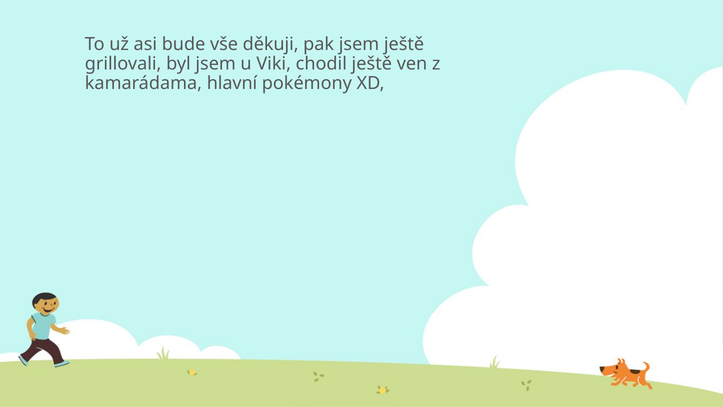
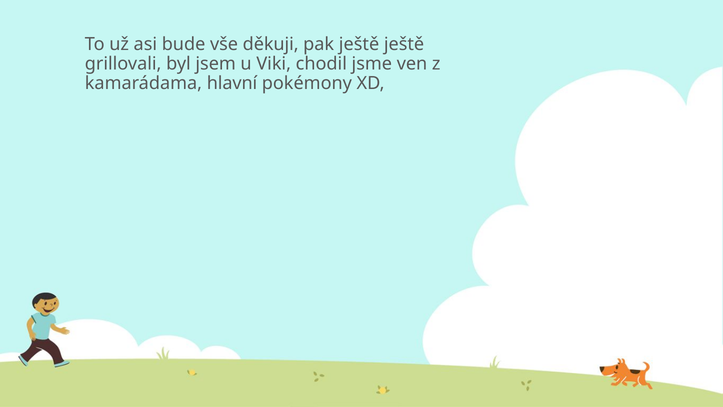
pak jsem: jsem -> ještě (359, 44)
chodil ještě: ještě -> jsme (372, 64)
